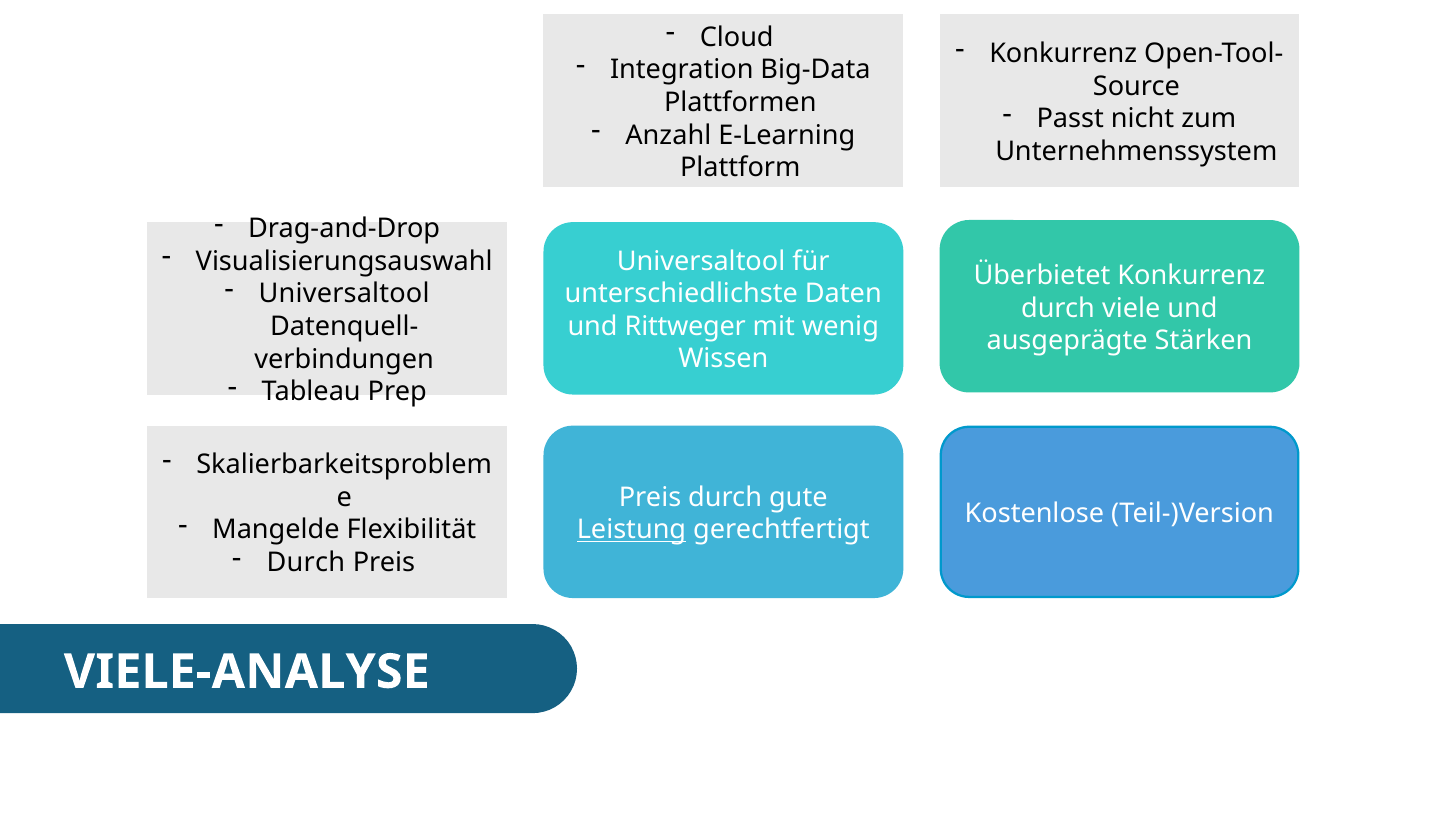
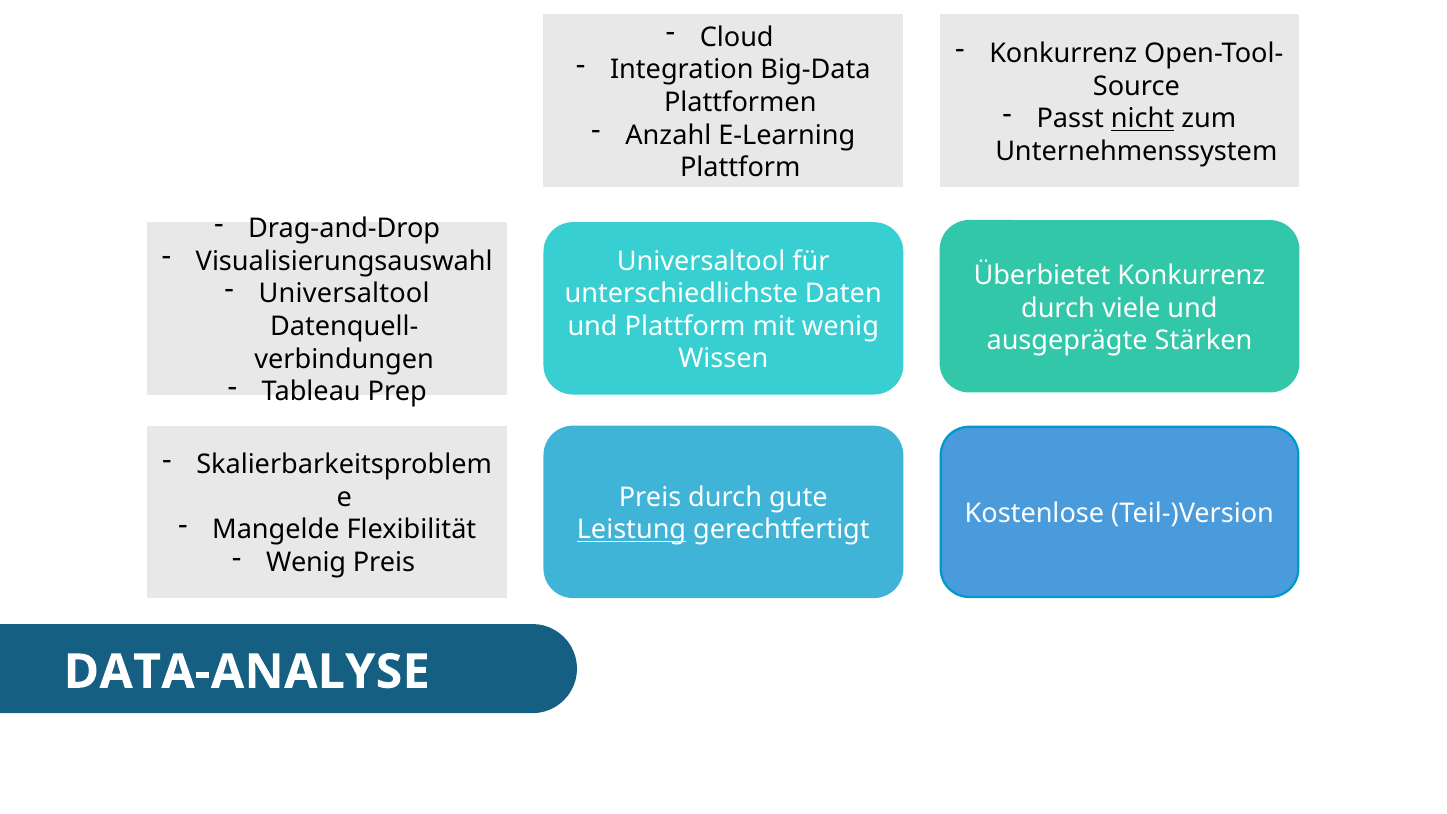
nicht underline: none -> present (1143, 119)
und Rittweger: Rittweger -> Plattform (685, 326)
Durch: Durch -> Wenig (306, 563)
VIELE-ANALYSE: VIELE-ANALYSE -> DATA-ANALYSE (247, 672)
